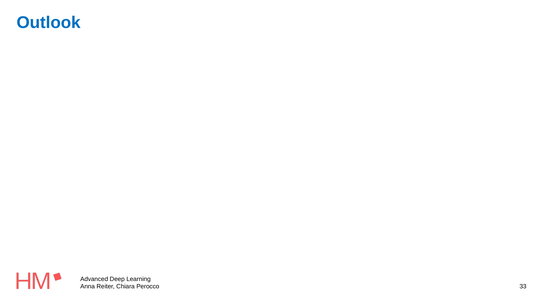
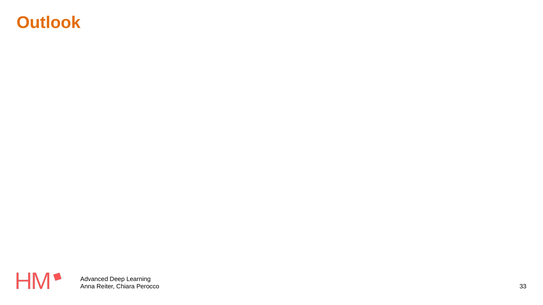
Outlook colour: blue -> orange (49, 23)
